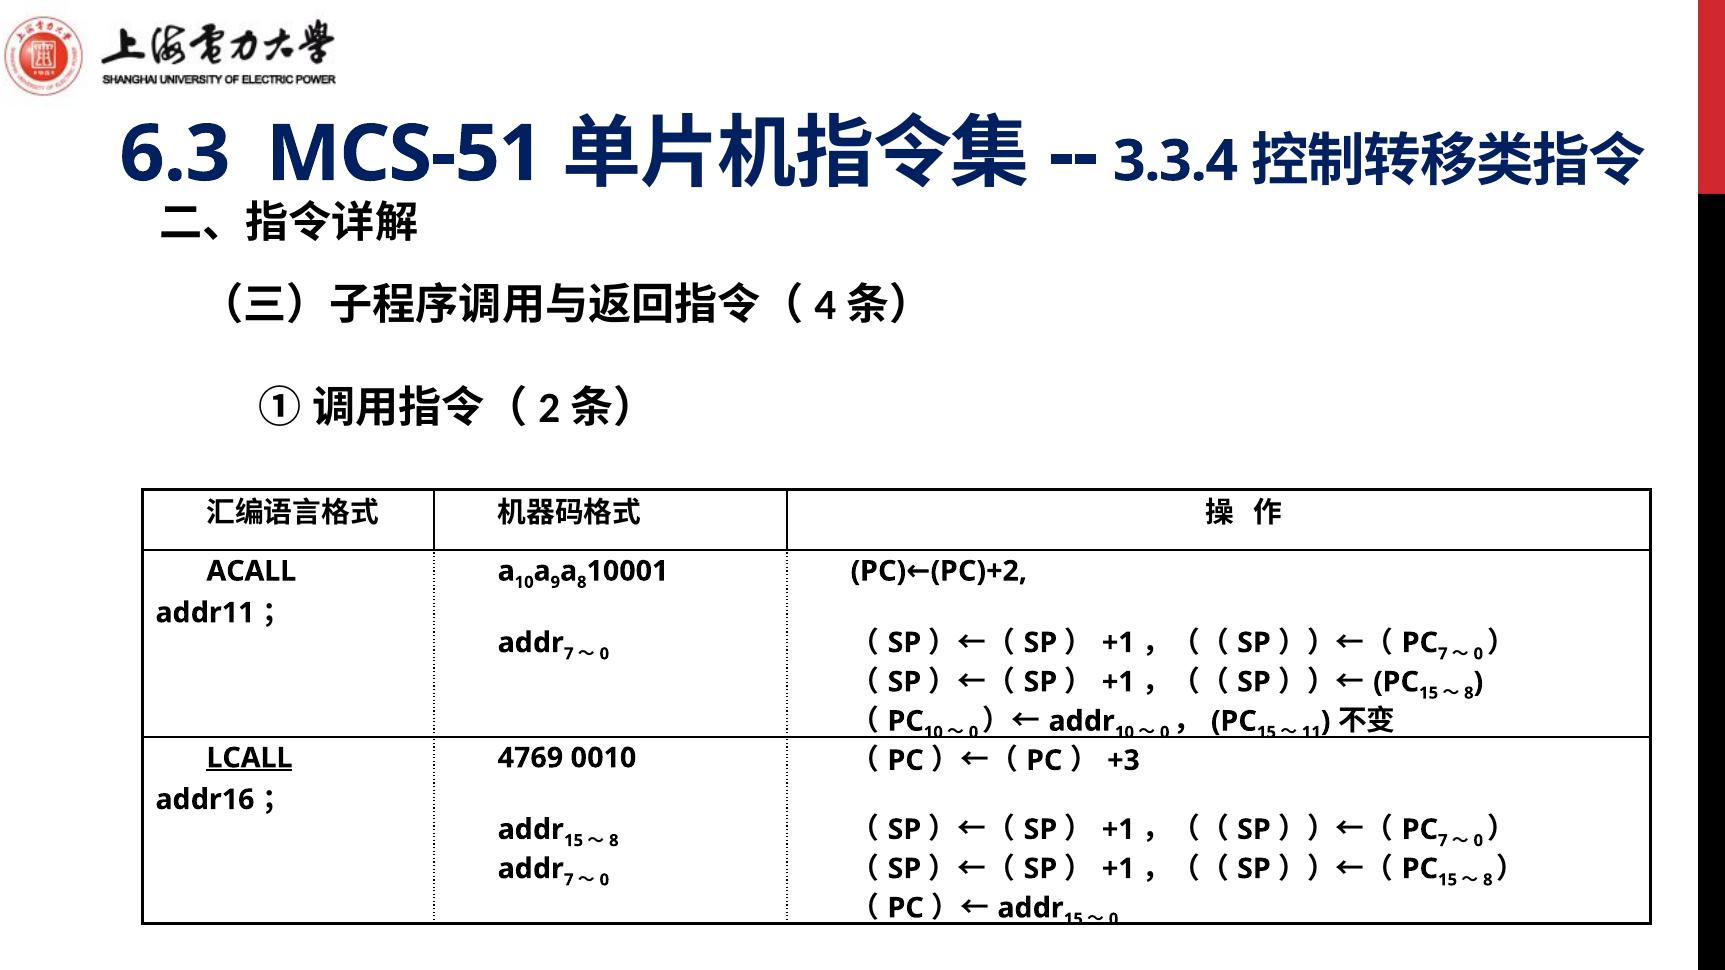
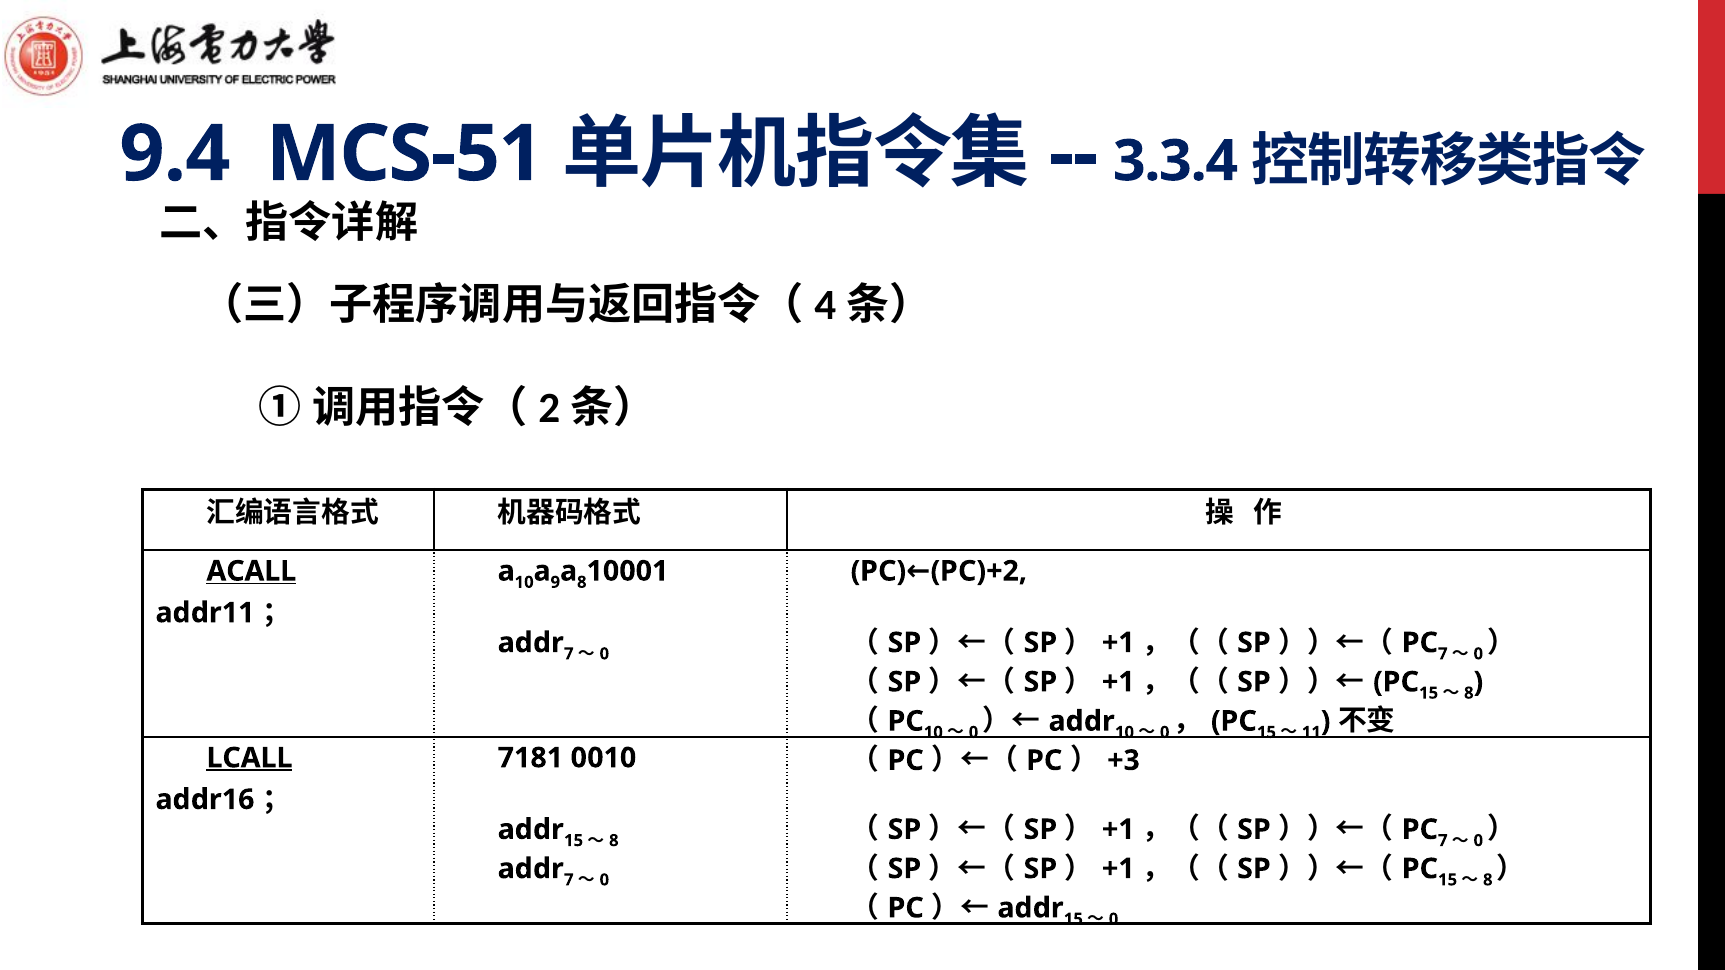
6.3: 6.3 -> 9.4 (175, 154)
ACALL underline: none -> present (251, 571)
4769: 4769 -> 7181 (530, 758)
